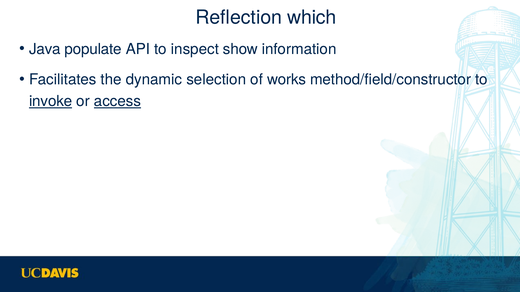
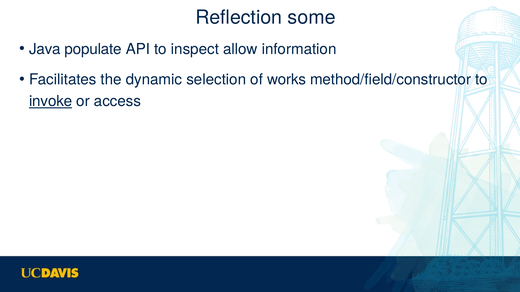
which: which -> some (312, 17)
show: show -> allow (240, 49)
access underline: present -> none (118, 101)
